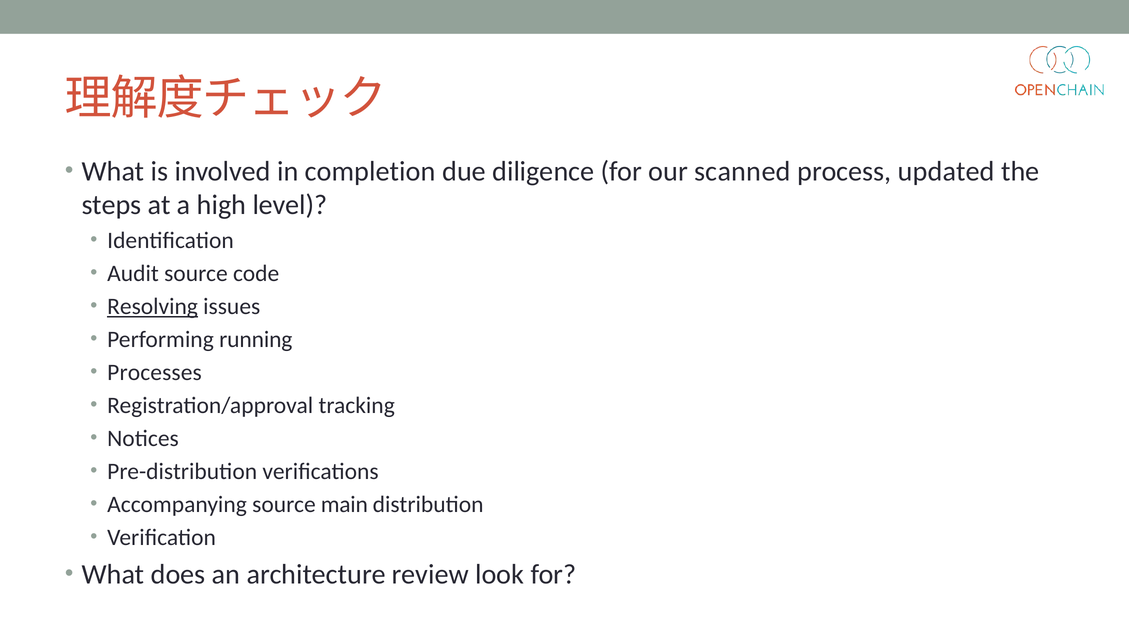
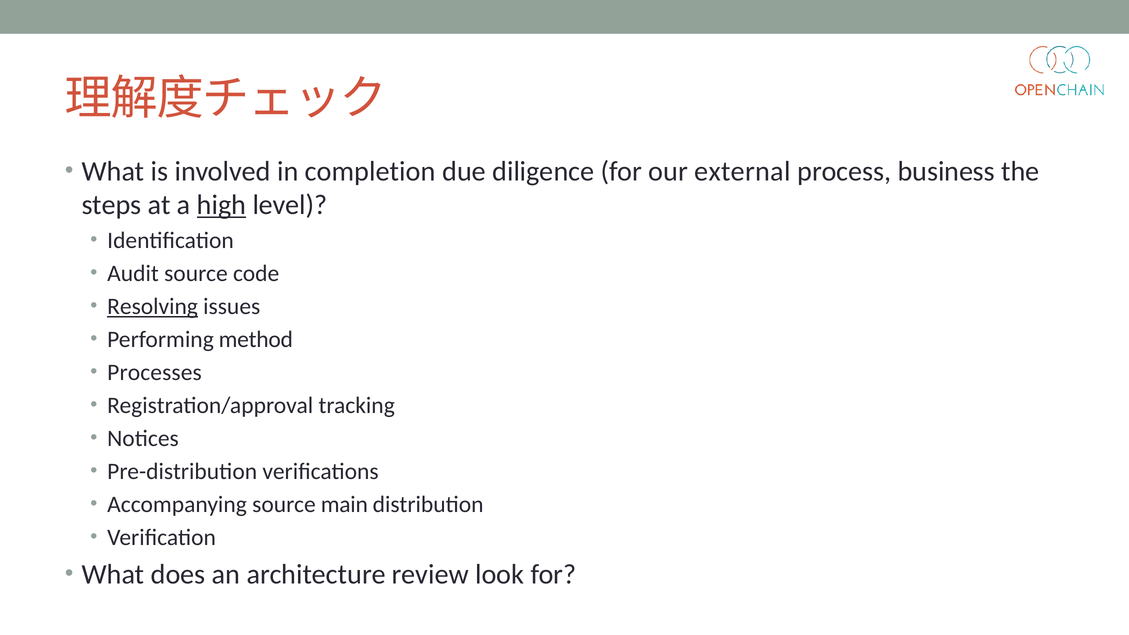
scanned: scanned -> external (742, 171)
updated: updated -> business (946, 171)
high underline: none -> present (222, 205)
running: running -> method (256, 340)
